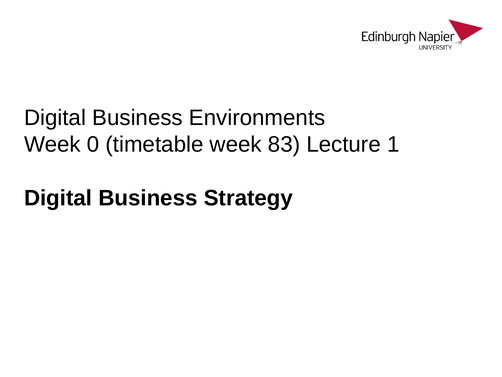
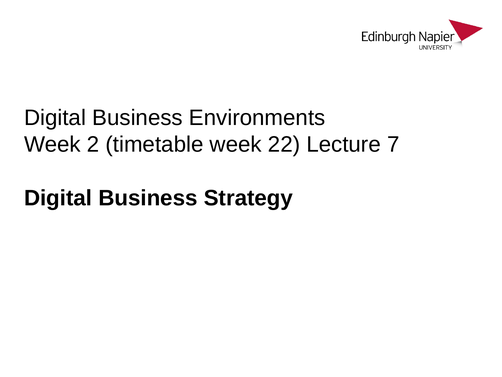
0: 0 -> 2 (93, 144)
83: 83 -> 22 (284, 144)
1: 1 -> 7 (393, 144)
